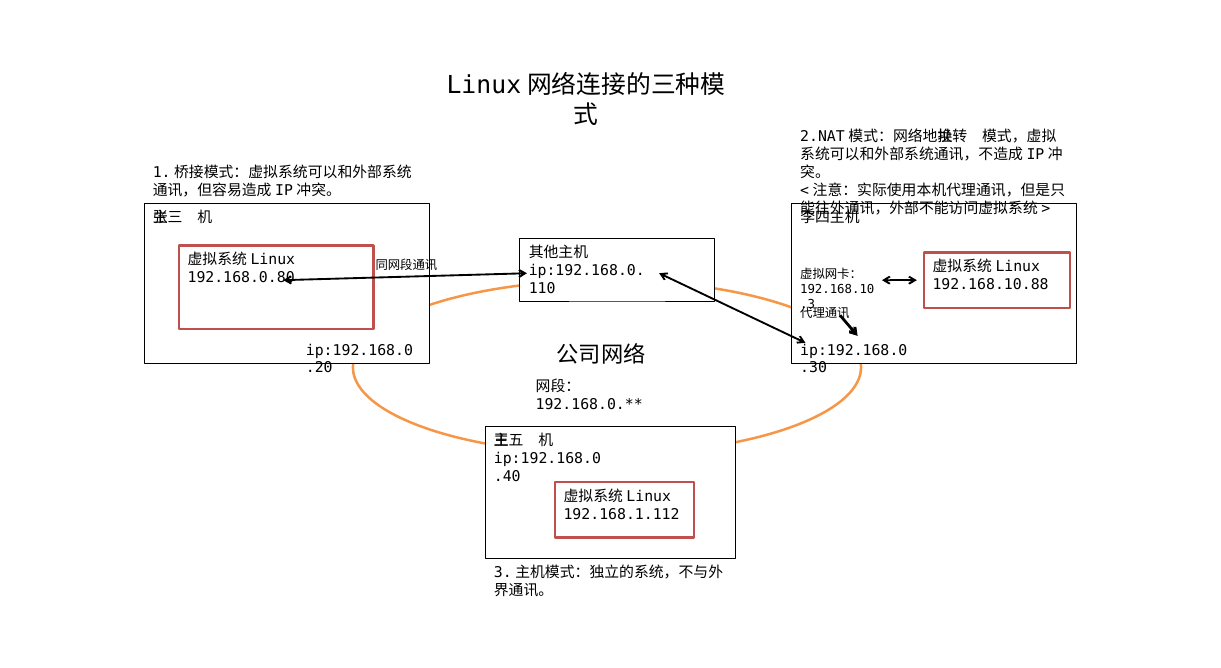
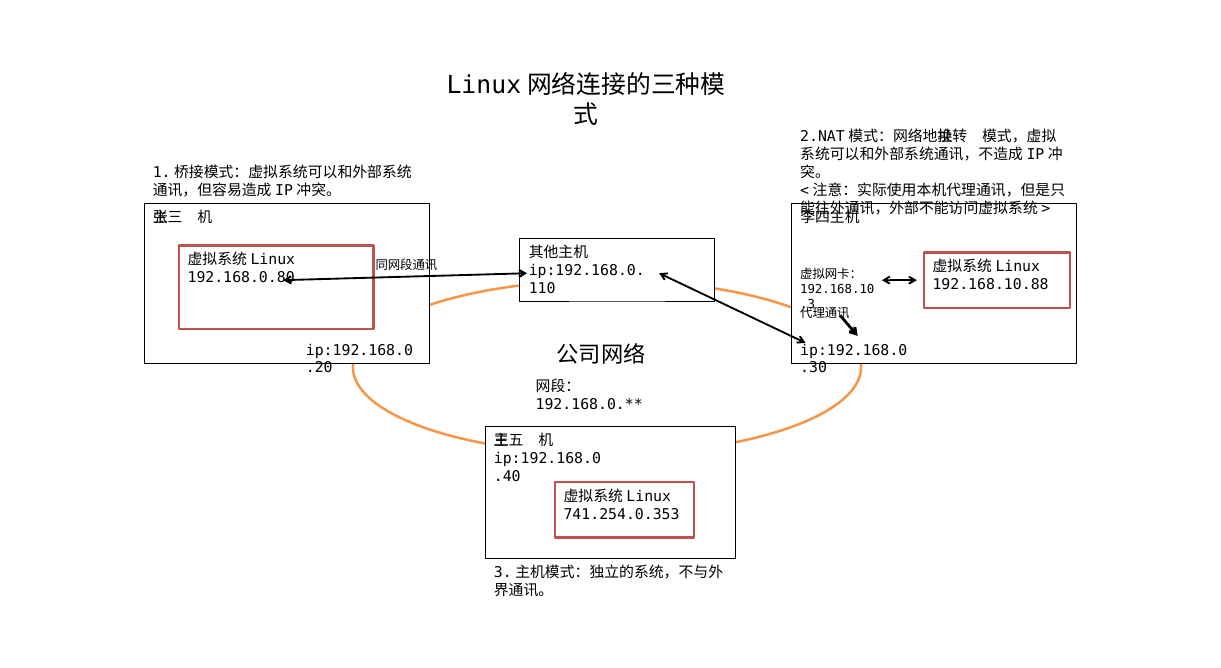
192.168.1.112: 192.168.1.112 -> 741.254.0.353 (622, 514)
